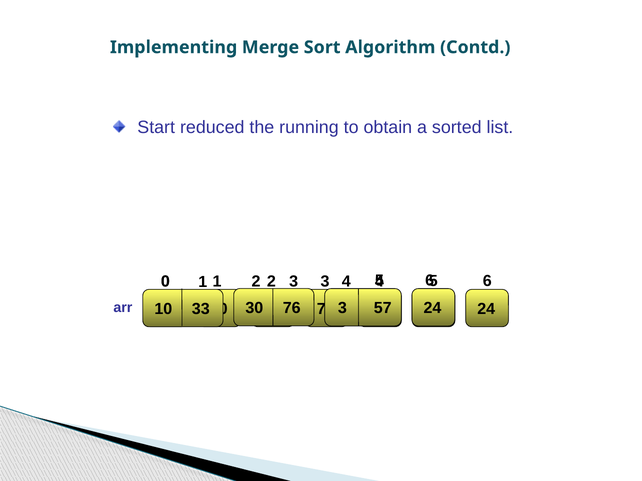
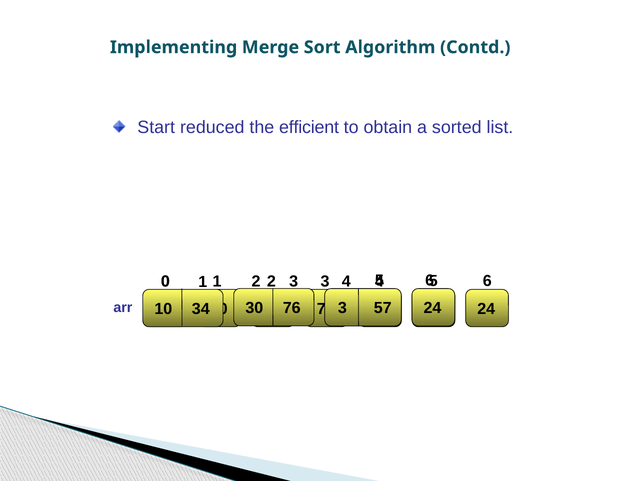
running: running -> efficient (309, 127)
33: 33 -> 34 (201, 309)
